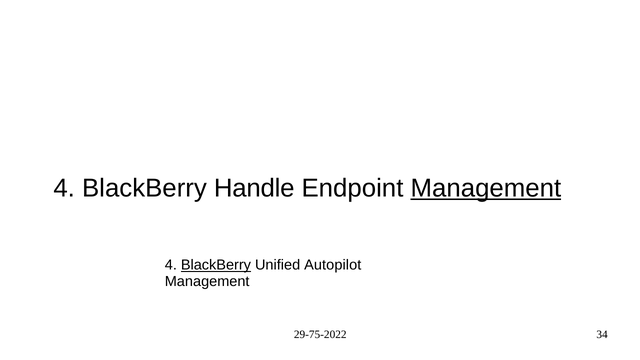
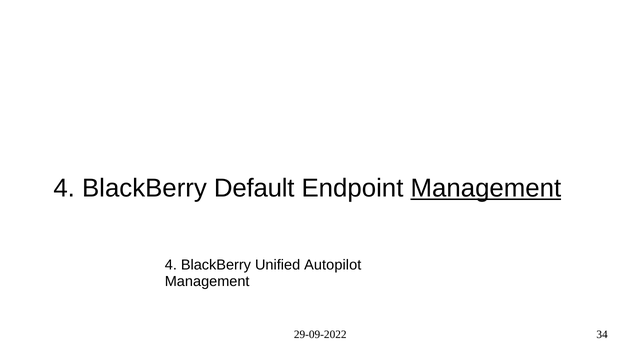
Handle: Handle -> Default (254, 188)
BlackBerry underline: present -> none (216, 265)
29-75-2022: 29-75-2022 -> 29-09-2022 (320, 334)
